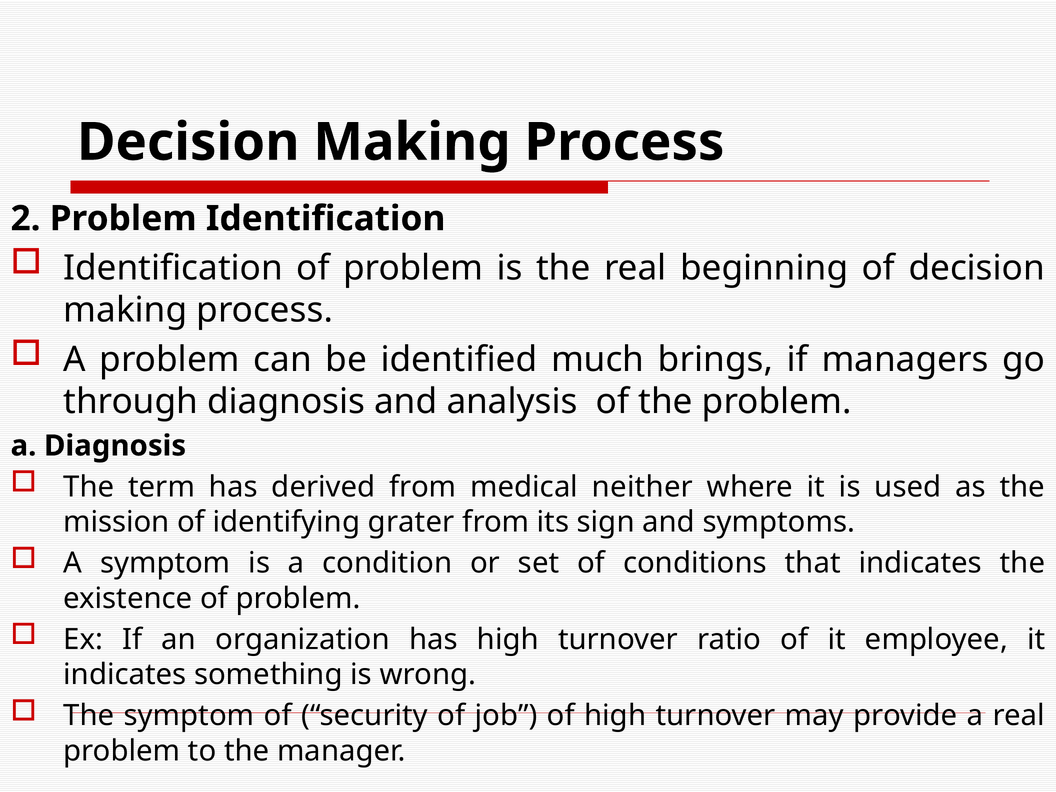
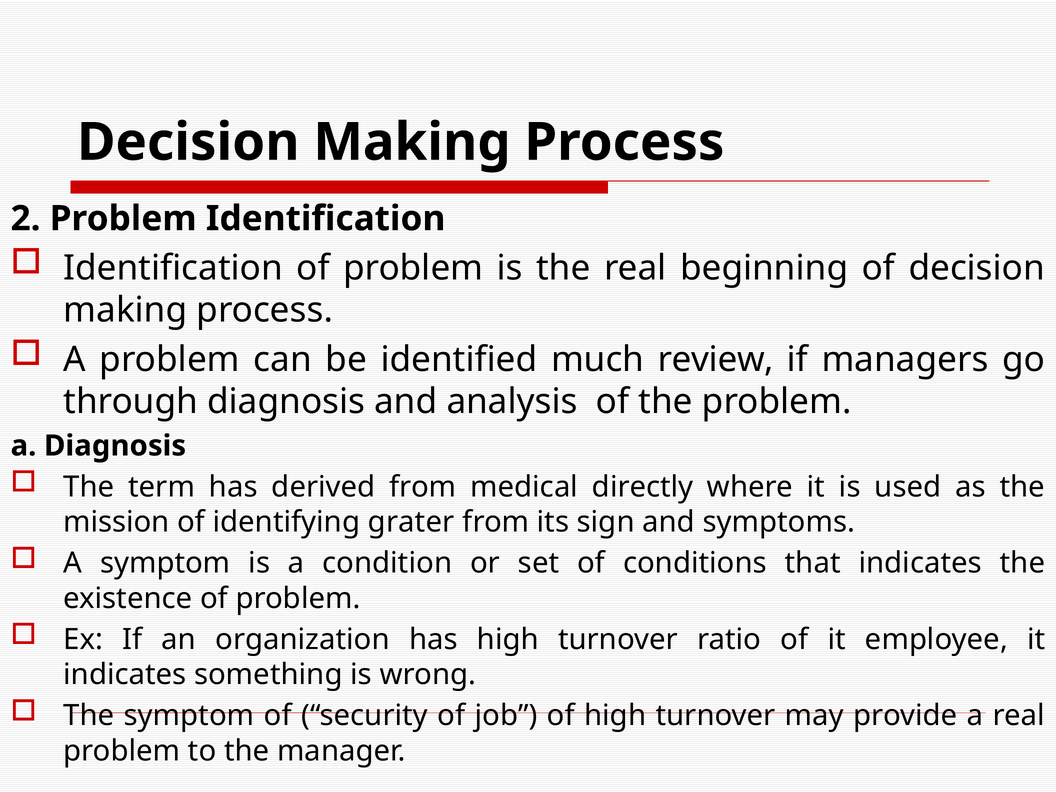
brings: brings -> review (716, 359)
neither: neither -> directly (643, 487)
